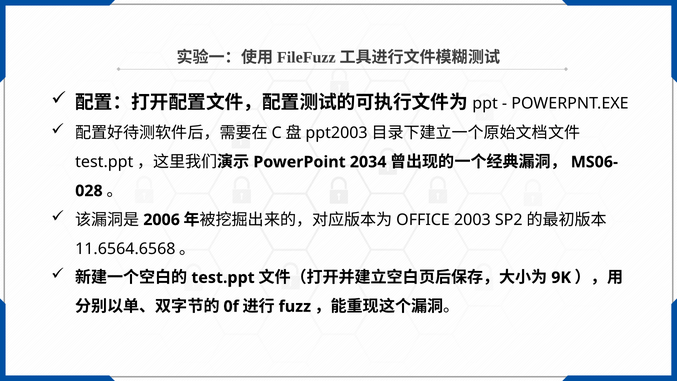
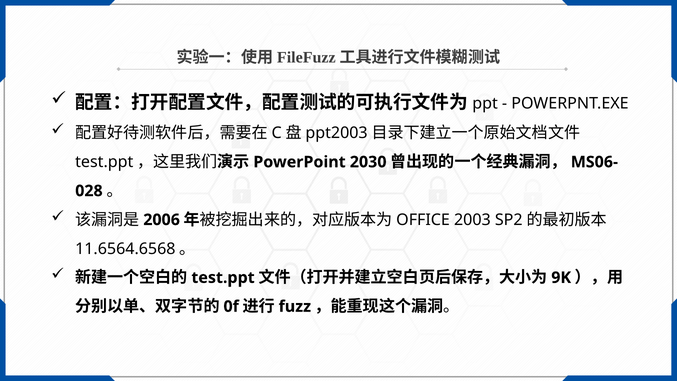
2034: 2034 -> 2030 (368, 162)
